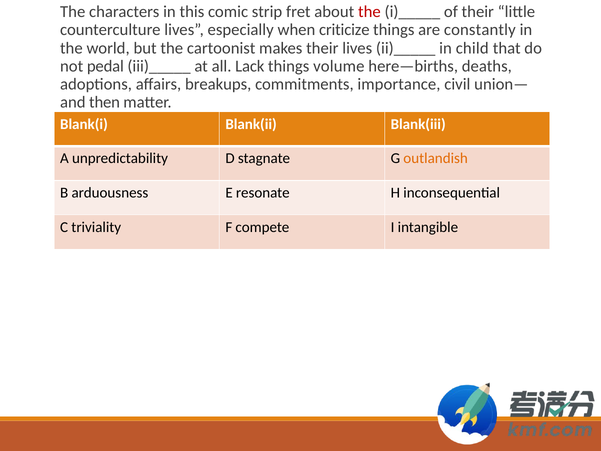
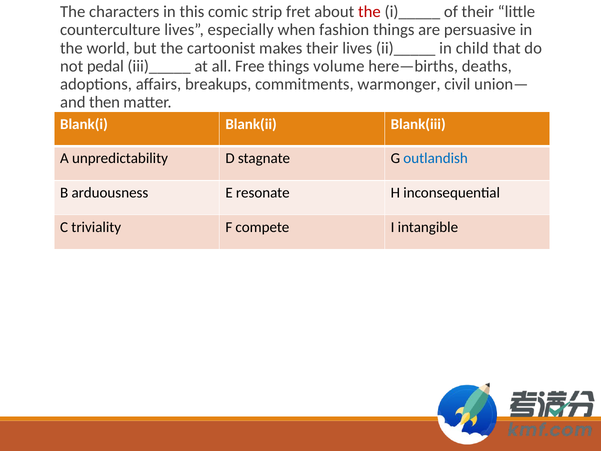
criticize: criticize -> fashion (344, 30)
constantly: constantly -> persuasive (480, 30)
Lack: Lack -> Free (250, 66)
importance: importance -> warmonger (399, 84)
outlandish colour: orange -> blue (436, 158)
